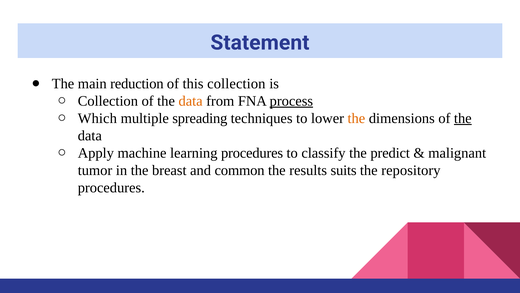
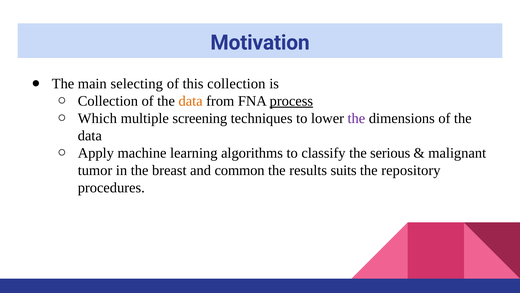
Statement: Statement -> Motivation (260, 43)
reduction: reduction -> selecting (137, 83)
spreading: spreading -> screening (200, 118)
the colour: orange -> purple (356, 118)
the underline: present -> none (463, 118)
learning procedures: procedures -> algorithms (252, 153)
predict: predict -> serious (390, 153)
